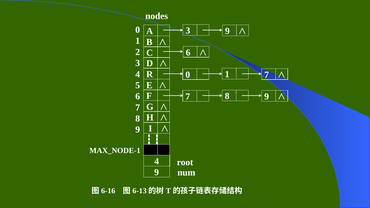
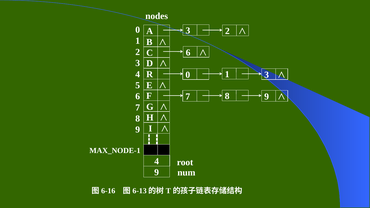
3 9: 9 -> 2 (227, 31)
1 7: 7 -> 3 (267, 75)
